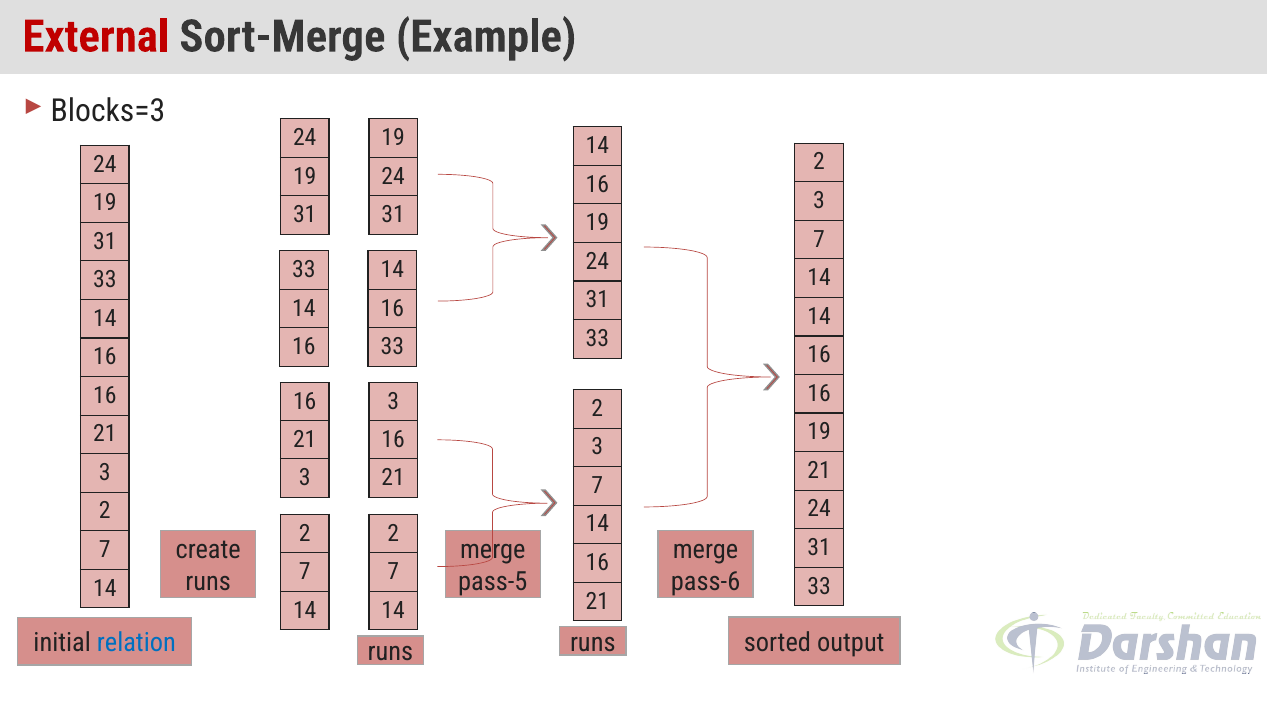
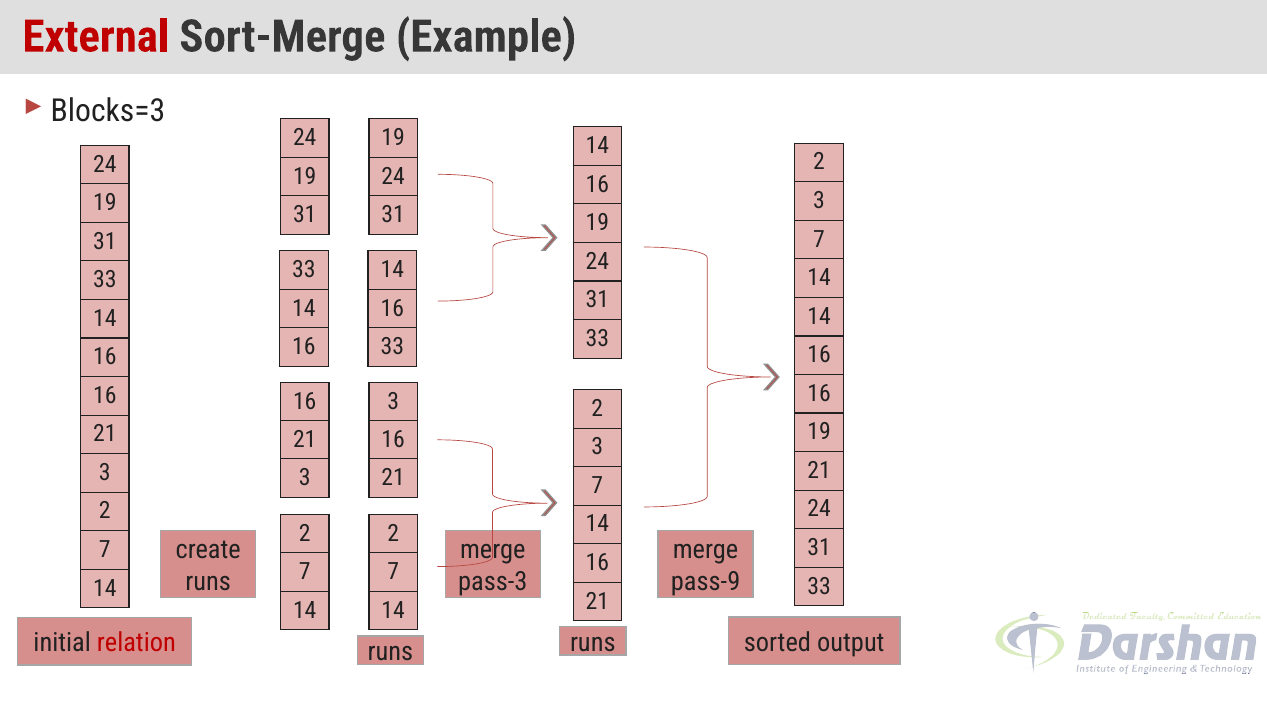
pass-5: pass-5 -> pass-3 (493, 581)
pass-6: pass-6 -> pass-9 (706, 581)
relation colour: blue -> red (136, 643)
